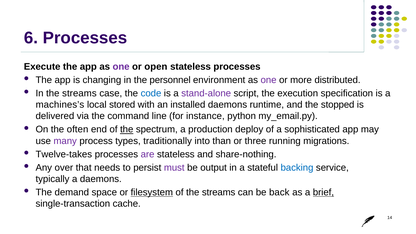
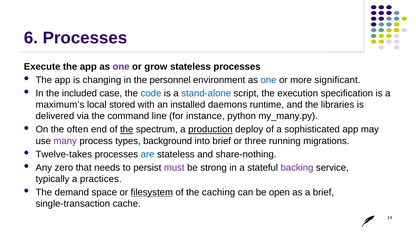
open: open -> grow (156, 67)
one colour: purple -> blue (269, 80)
distributed: distributed -> significant (337, 80)
In the streams: streams -> included (79, 93)
stand-alone colour: purple -> blue (206, 93)
machines’s: machines’s -> maximum’s (60, 105)
stopped: stopped -> libraries (338, 105)
my_email.py: my_email.py -> my_many.py (288, 116)
production underline: none -> present (210, 130)
traditionally: traditionally -> background (168, 141)
into than: than -> brief (222, 141)
are colour: purple -> blue (148, 154)
over: over -> zero (64, 168)
output: output -> strong (214, 168)
backing colour: blue -> purple (297, 168)
a daemons: daemons -> practices (101, 179)
of the streams: streams -> caching (219, 192)
back: back -> open (279, 192)
brief underline: present -> none (323, 192)
